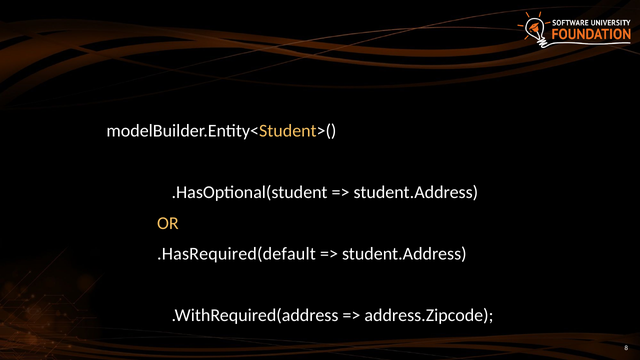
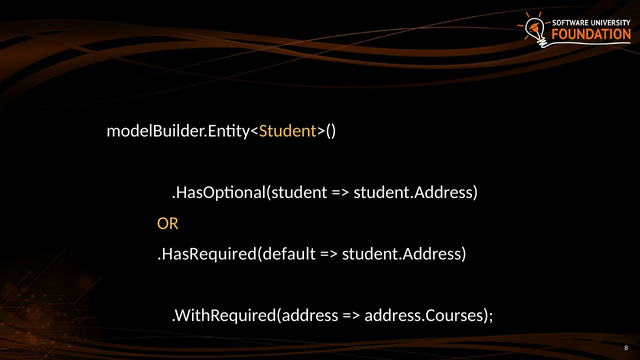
address.Zipcode: address.Zipcode -> address.Courses (429, 315)
